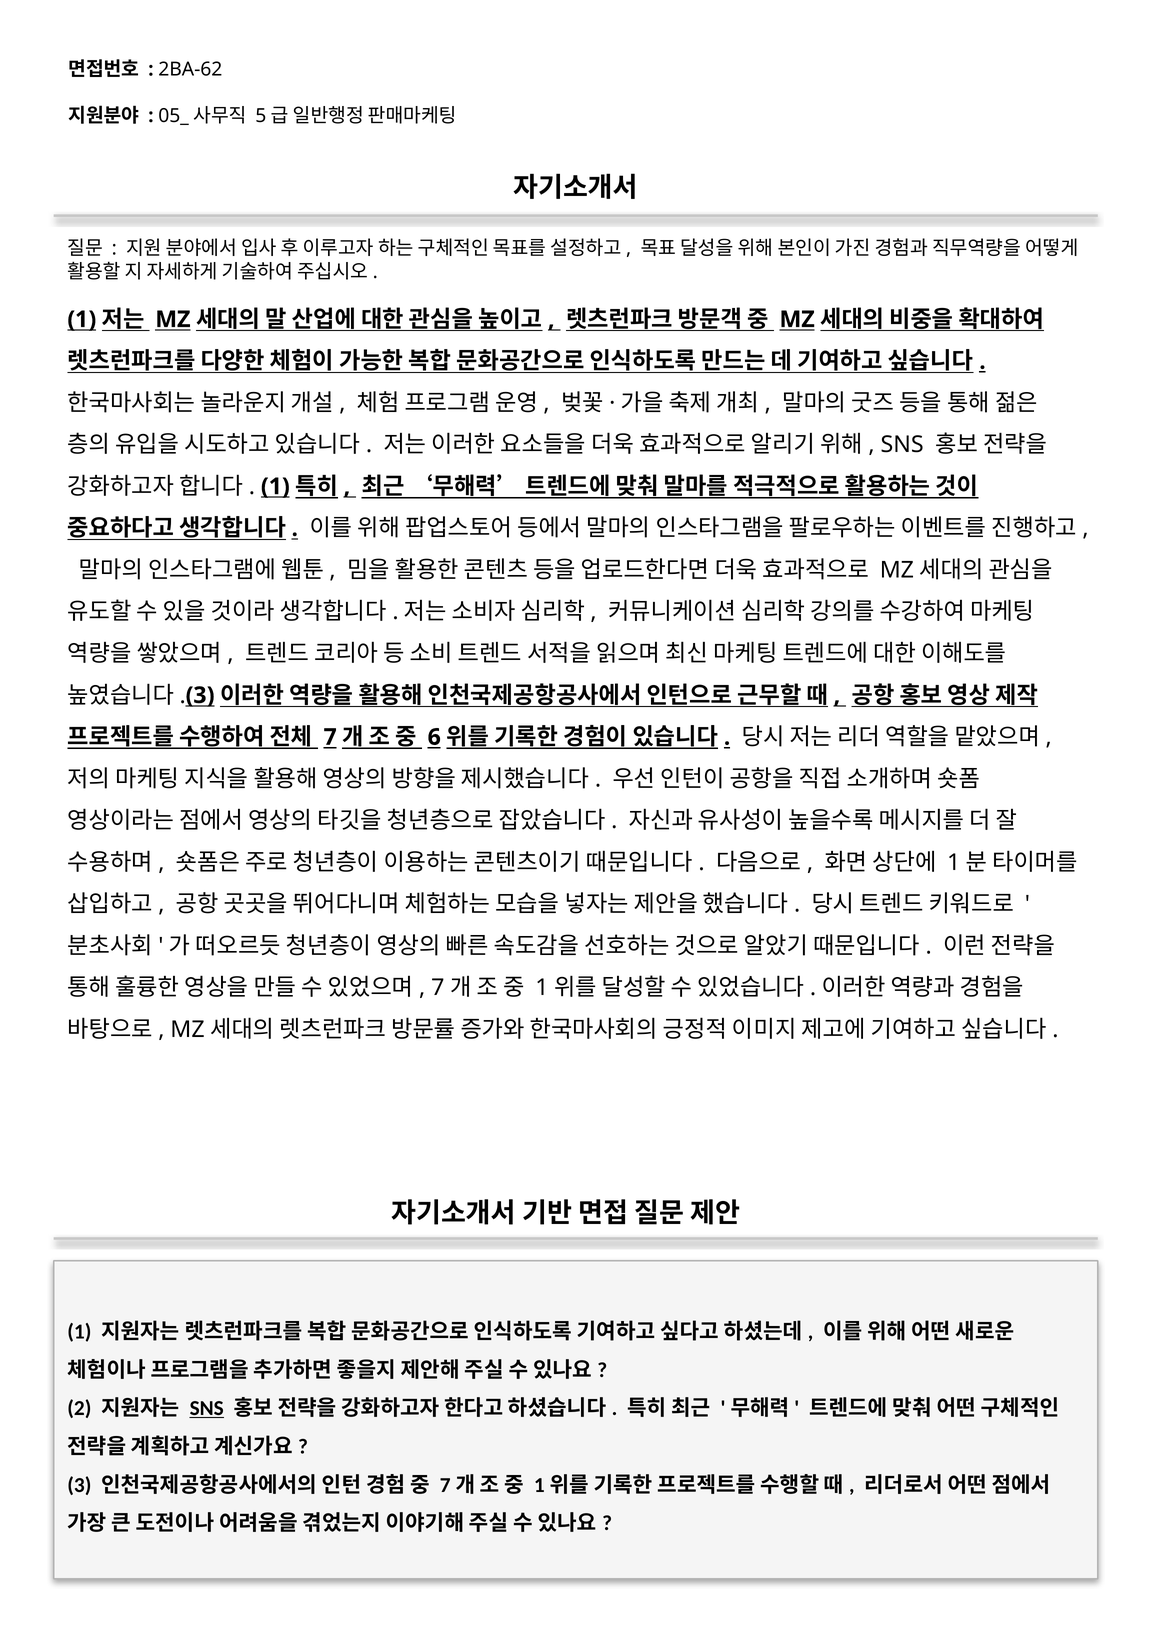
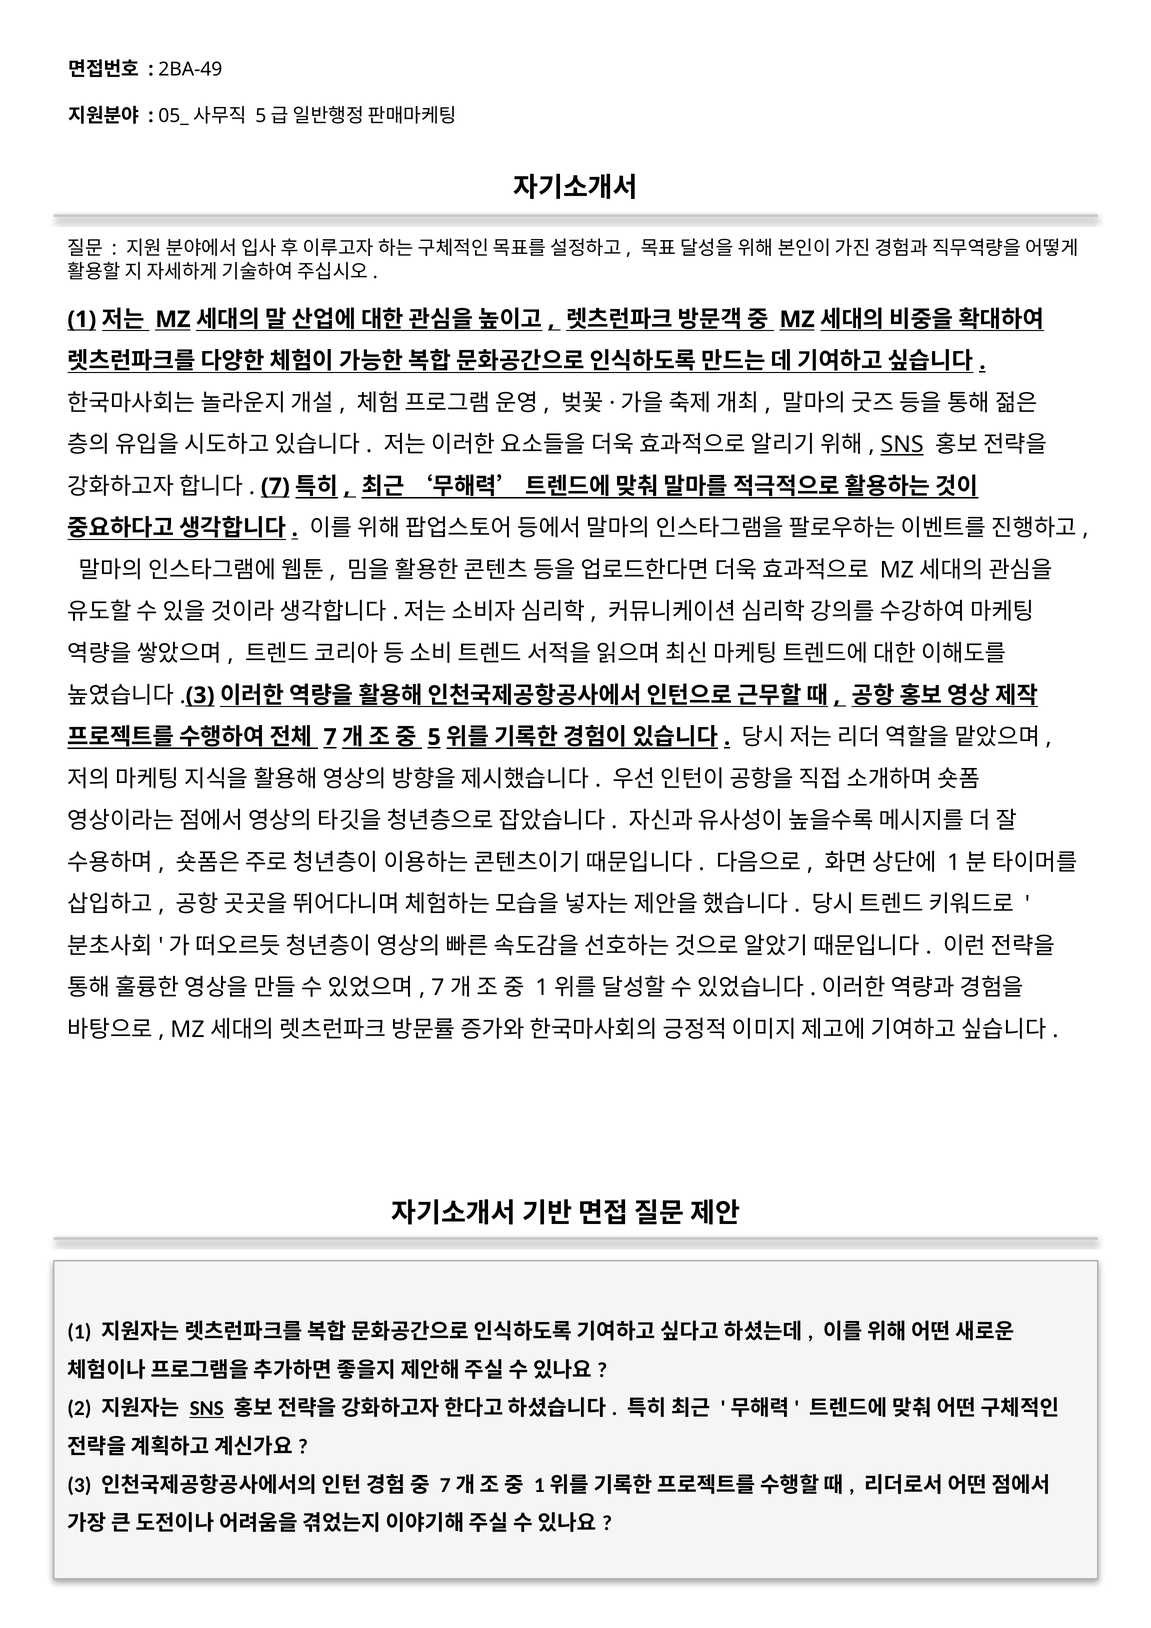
2BA-62: 2BA-62 -> 2BA-49 (190, 69)
SNS underline: none -> present (902, 445)
1: 1 -> 7 (275, 486)
6: 6 -> 5 (434, 737)
